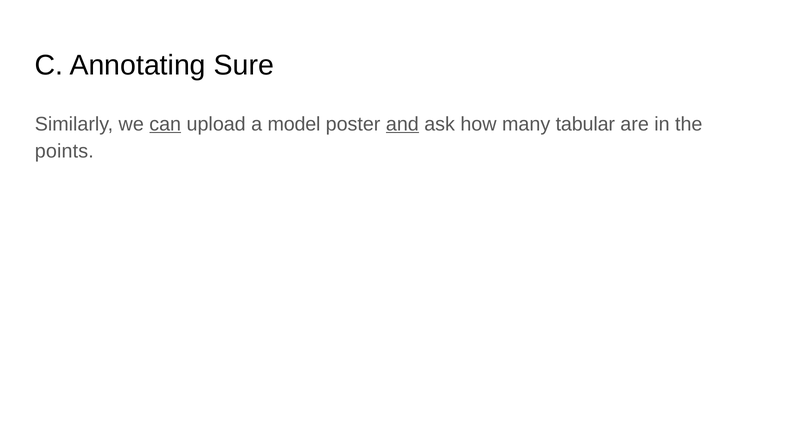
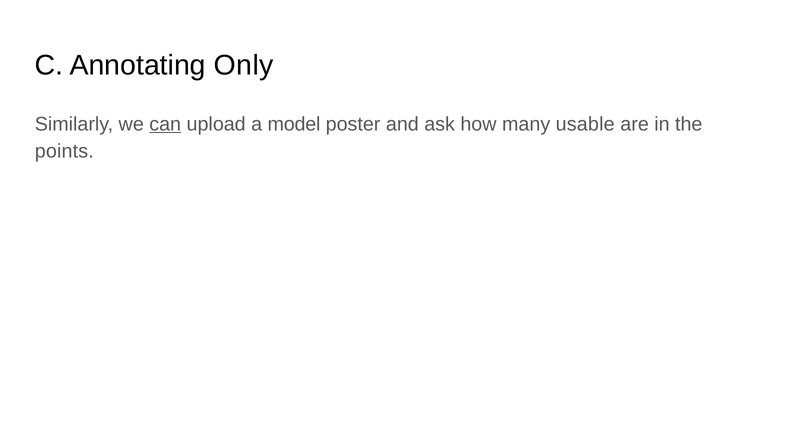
Sure: Sure -> Only (244, 65)
and underline: present -> none (402, 124)
tabular: tabular -> usable (585, 124)
